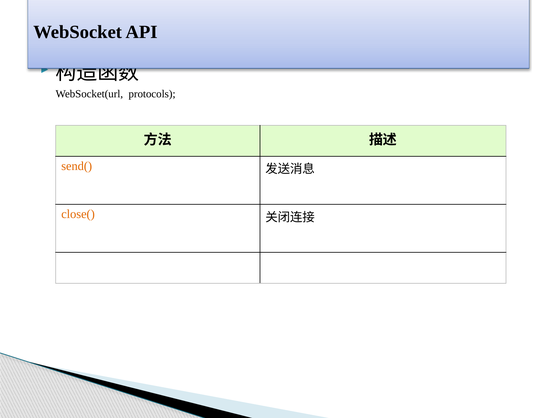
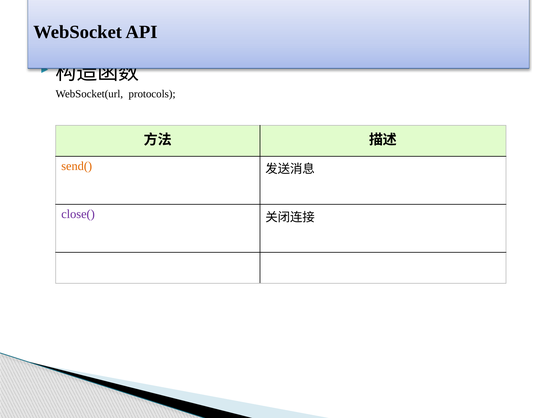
close( colour: orange -> purple (78, 214)
